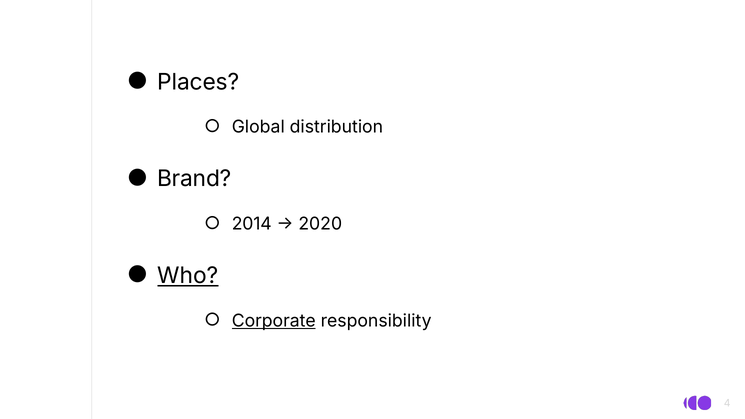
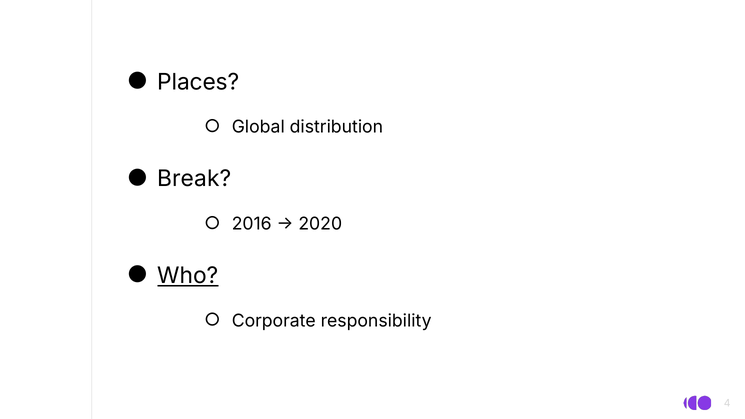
Brand: Brand -> Break (194, 179)
2014: 2014 -> 2016 (252, 224)
Corporate underline: present -> none (274, 321)
